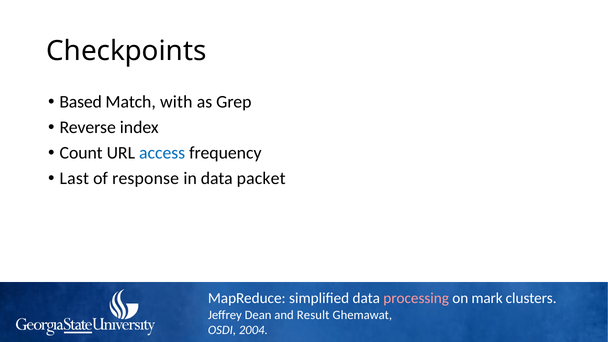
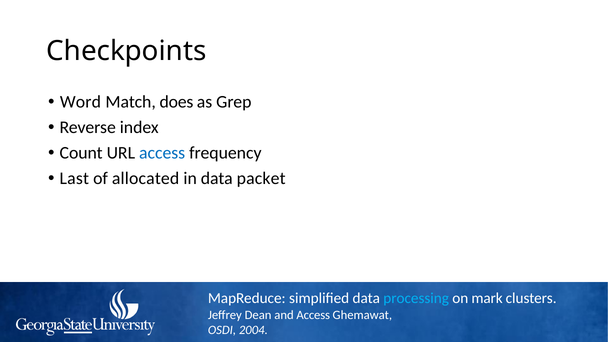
Based: Based -> Word (80, 102)
with: with -> does (176, 102)
response: response -> allocated (146, 178)
processing colour: pink -> light blue (416, 298)
and Result: Result -> Access (313, 315)
